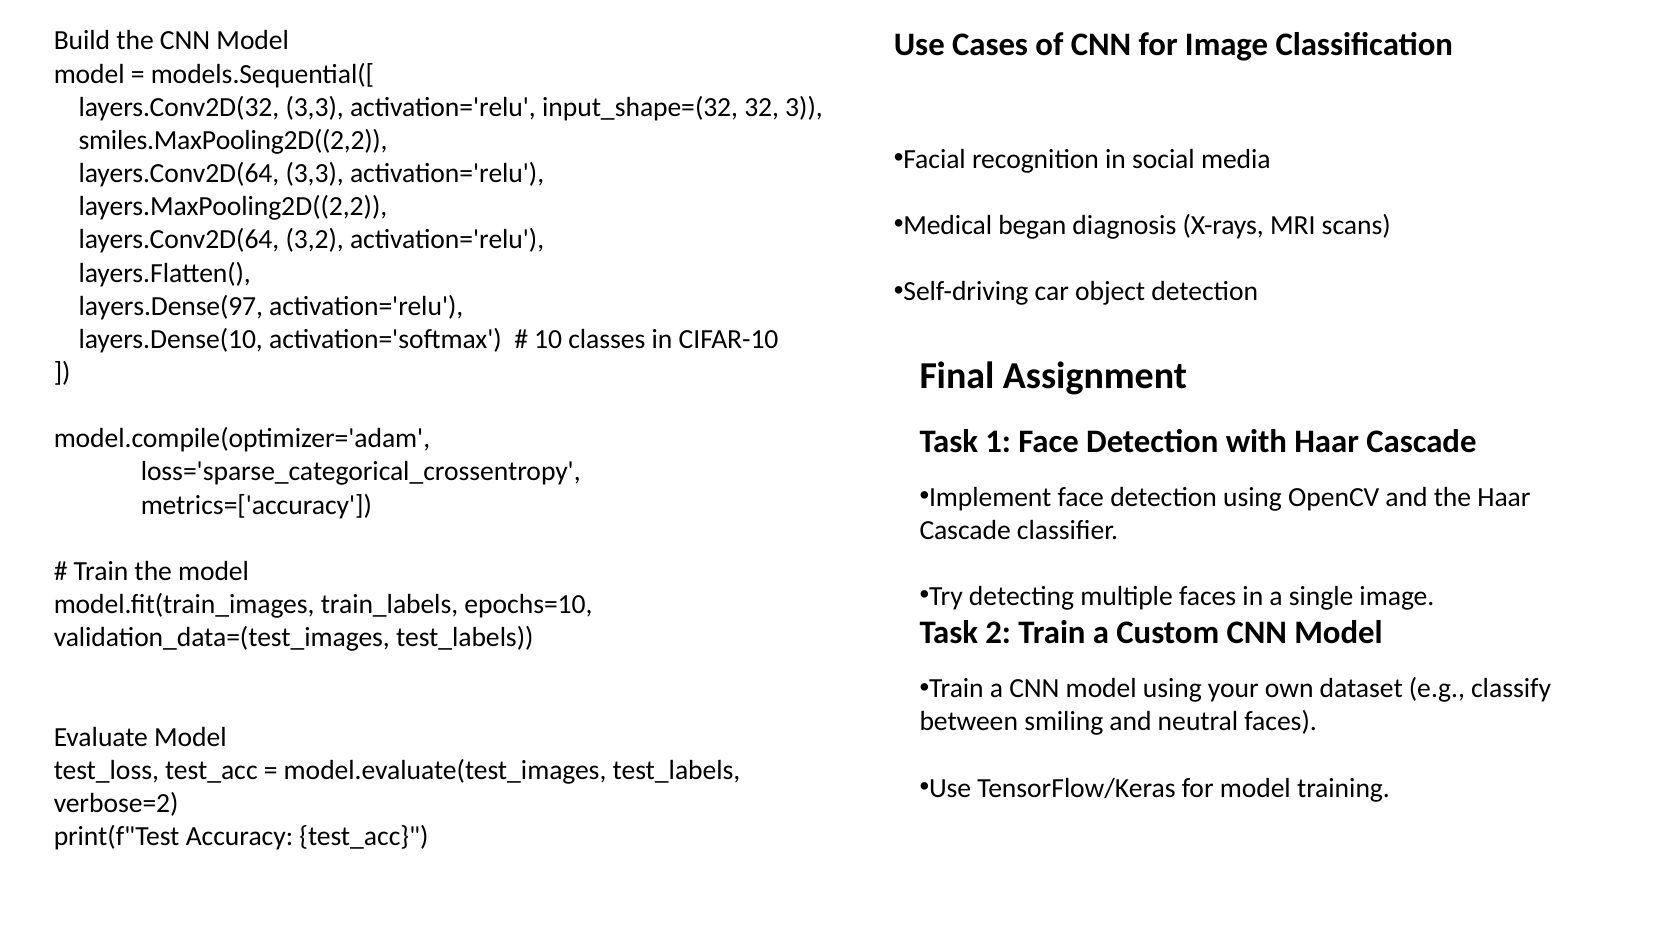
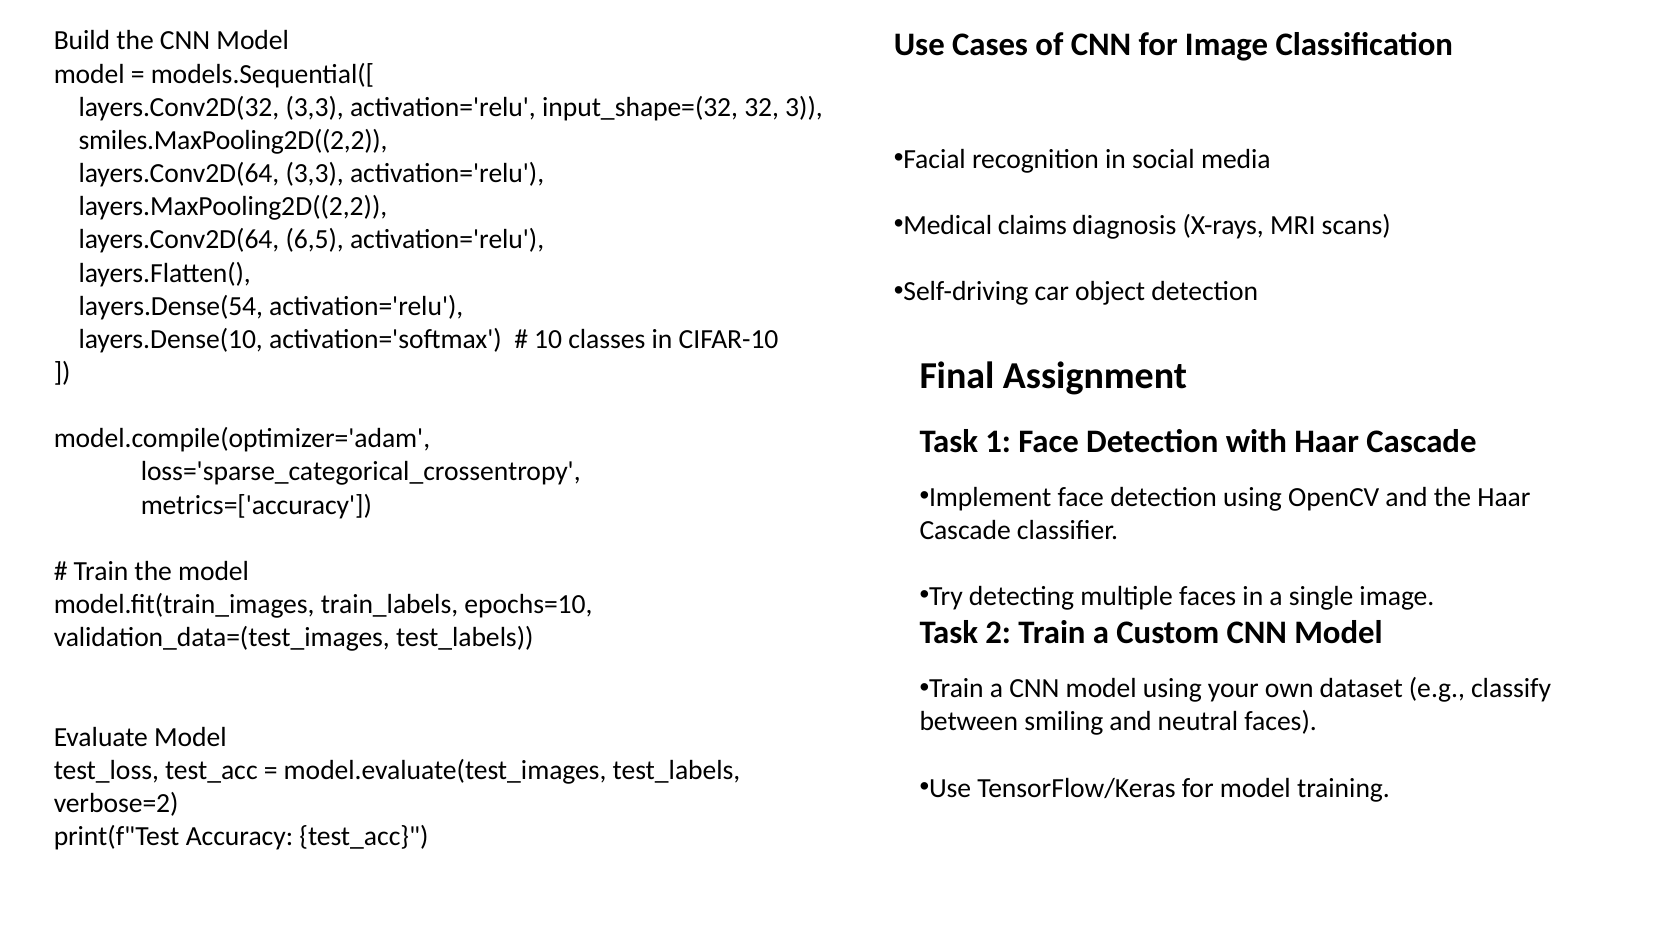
began: began -> claims (1032, 225)
3,2: 3,2 -> 6,5 (315, 240)
layers.Dense(97: layers.Dense(97 -> layers.Dense(54 (171, 306)
